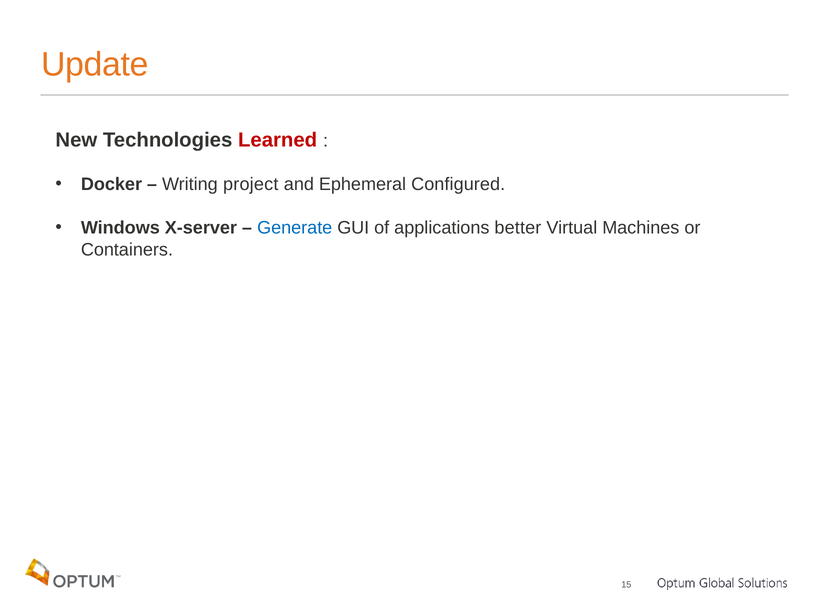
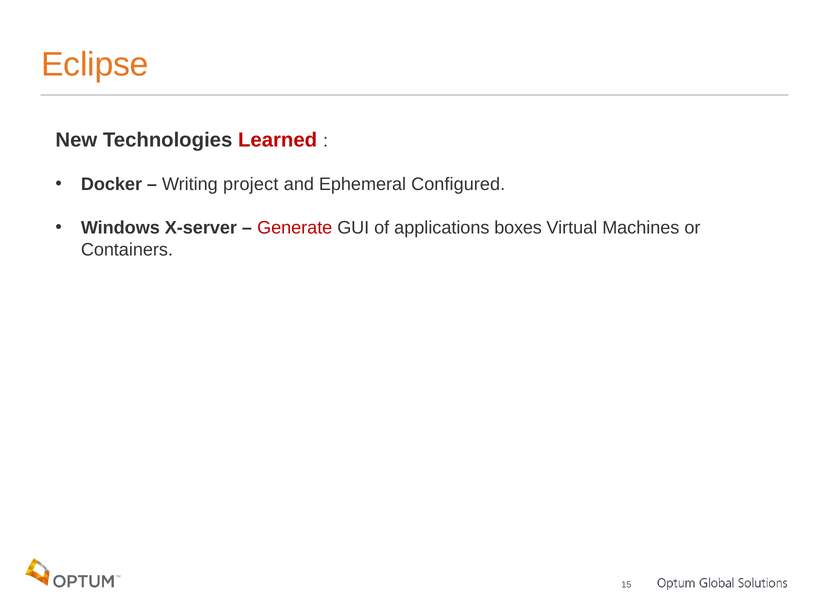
Update: Update -> Eclipse (95, 64)
Generate colour: blue -> red (295, 228)
better: better -> boxes (518, 228)
